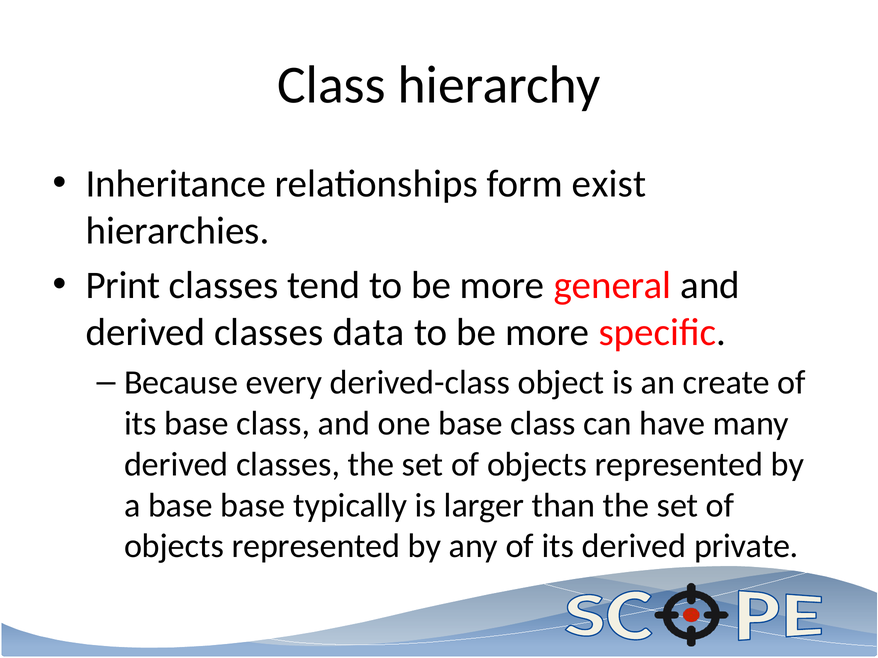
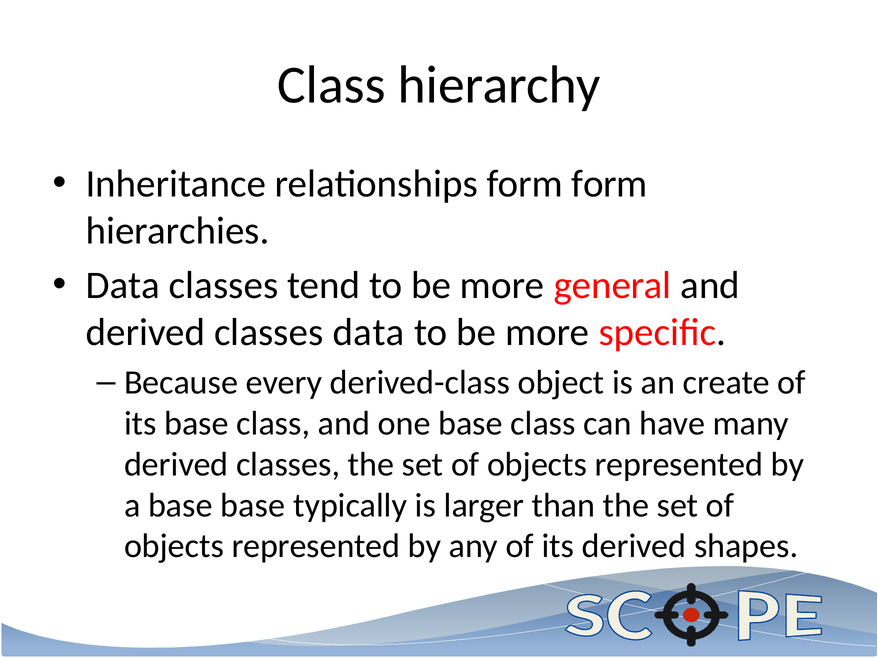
form exist: exist -> form (610, 184)
Print: Print -> Data (123, 286)
private: private -> shapes (746, 547)
